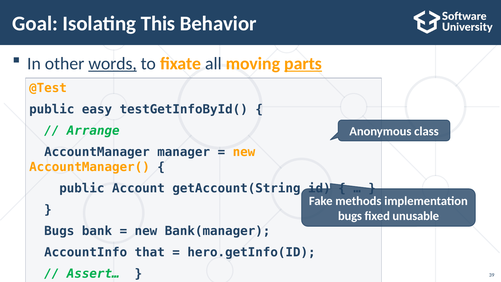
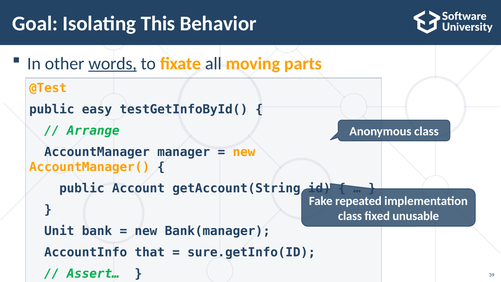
parts underline: present -> none (303, 64)
methods: methods -> repeated (358, 201)
bugs: bugs -> class (350, 216)
Bugs: Bugs -> Unit (59, 231)
hero.getInfo(ID: hero.getInfo(ID -> sure.getInfo(ID (252, 252)
